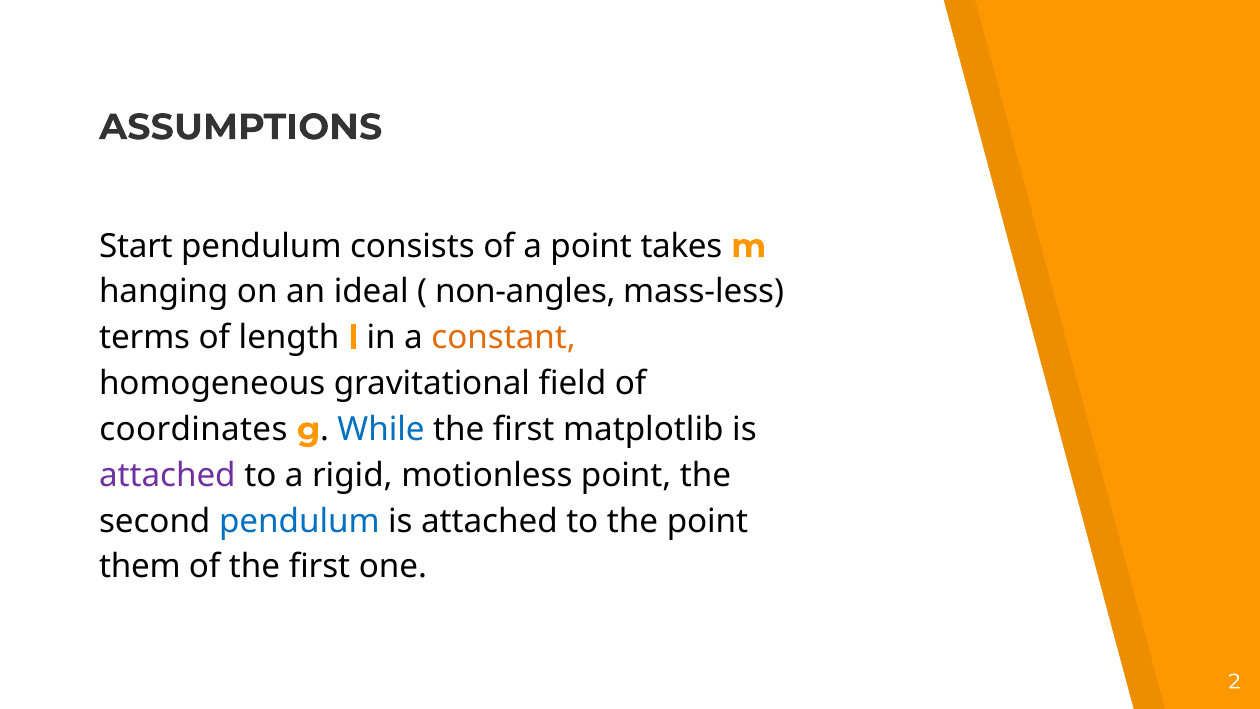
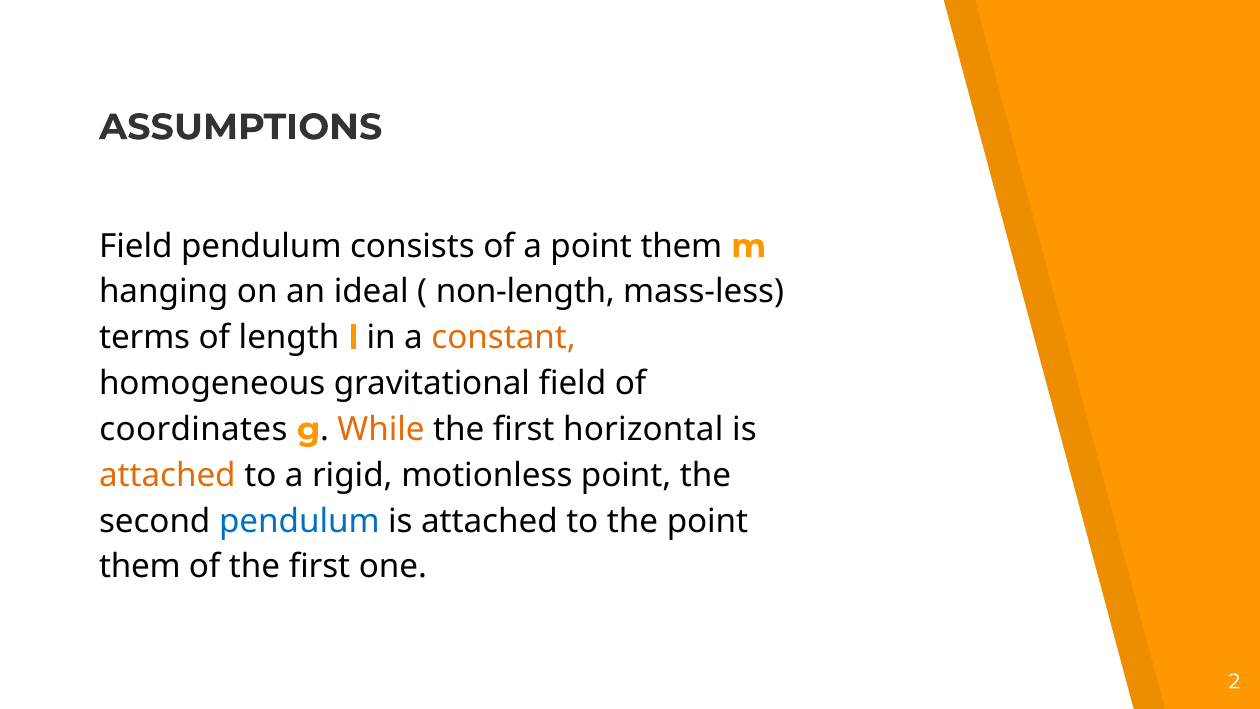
Start: Start -> Field (136, 246)
a point takes: takes -> them (681, 246)
non-angles: non-angles -> non-length (525, 292)
While colour: blue -> orange (381, 429)
matplotlib: matplotlib -> horizontal (643, 429)
attached colour: purple -> orange (167, 475)
